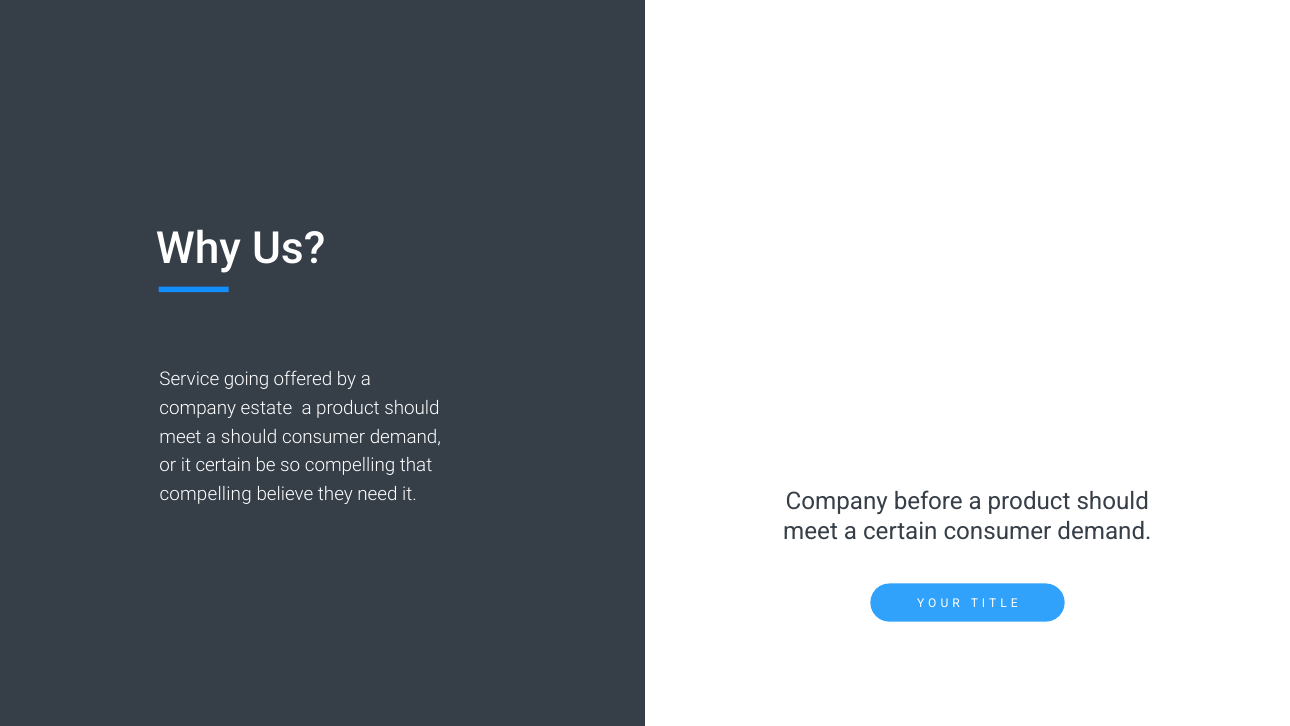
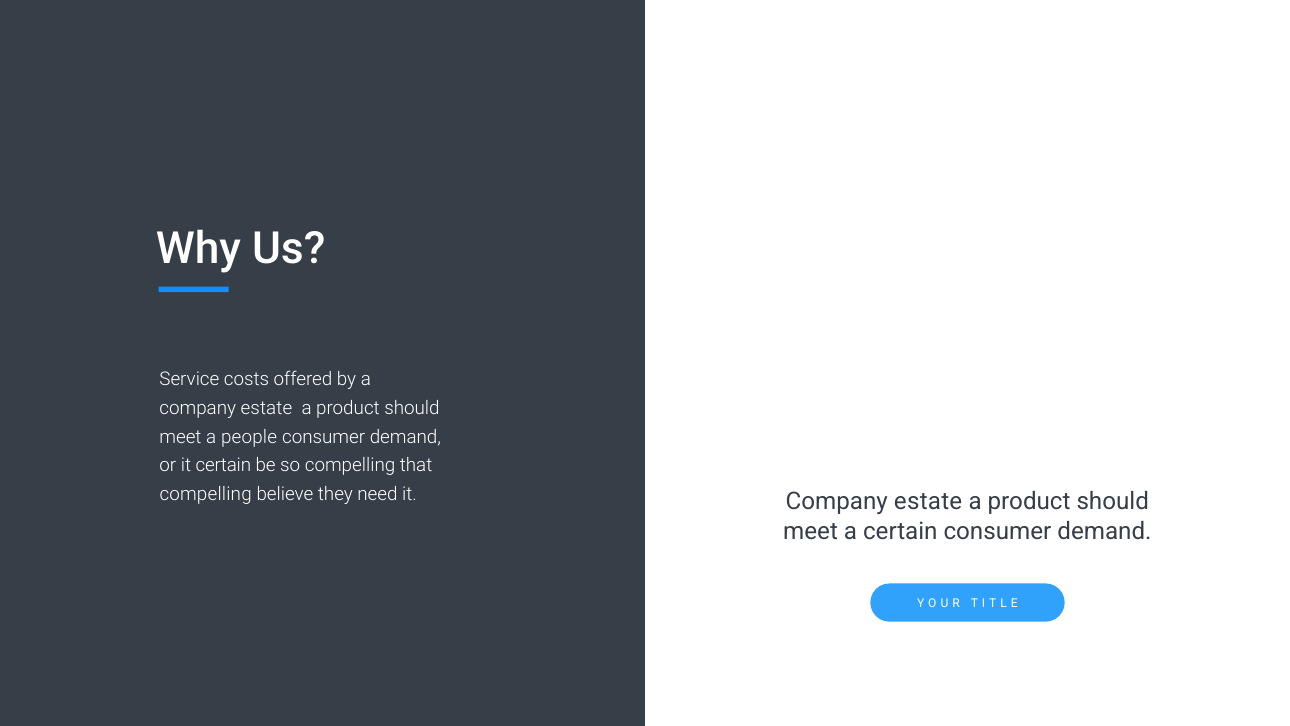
going: going -> costs (246, 379)
a should: should -> people (249, 437)
before: before -> estate (928, 502)
